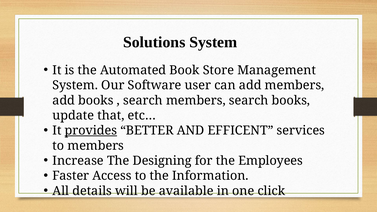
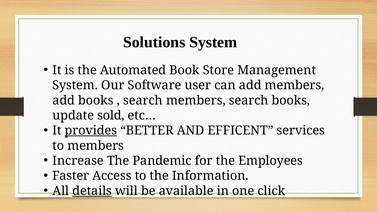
that: that -> sold (111, 116)
Designing: Designing -> Pandemic (162, 161)
details underline: none -> present (92, 191)
